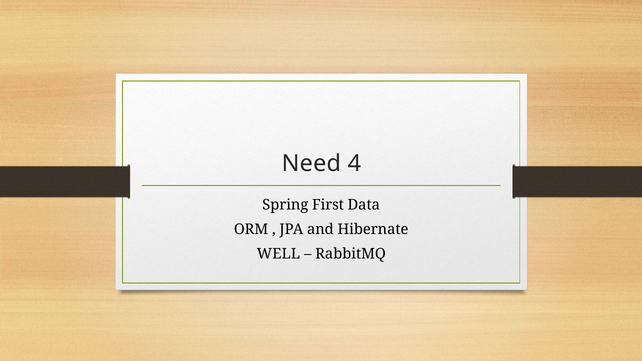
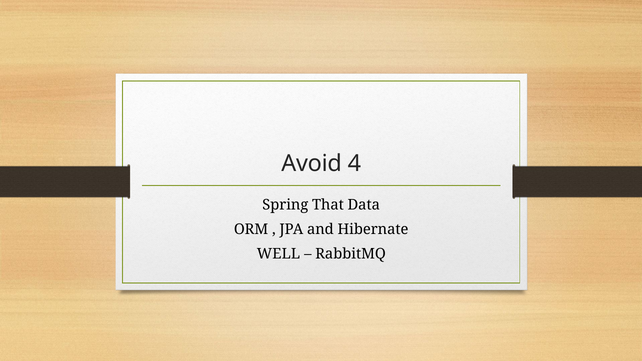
Need: Need -> Avoid (312, 164)
First: First -> That (328, 205)
